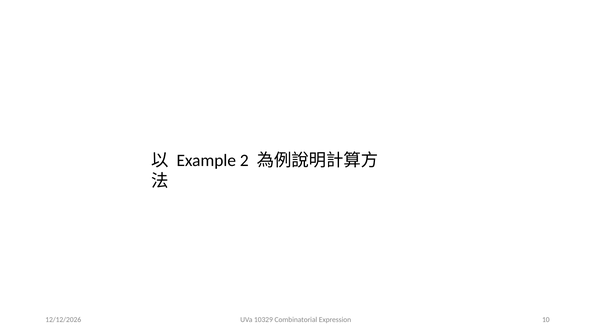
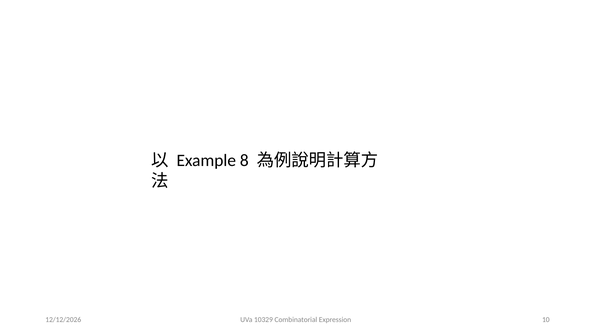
2: 2 -> 8 (244, 160)
